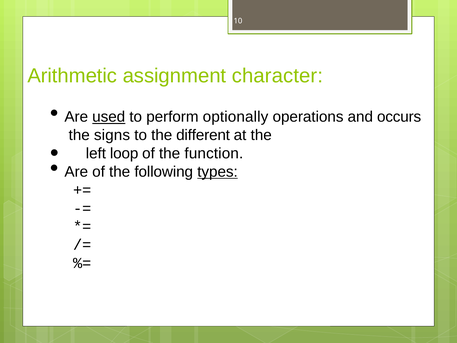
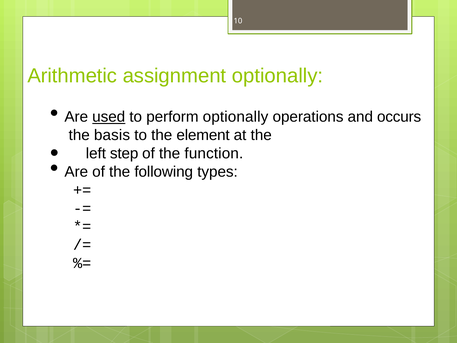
assignment character: character -> optionally (278, 76)
signs: signs -> basis (112, 135)
different: different -> element (203, 135)
loop: loop -> step (124, 153)
types underline: present -> none (218, 172)
